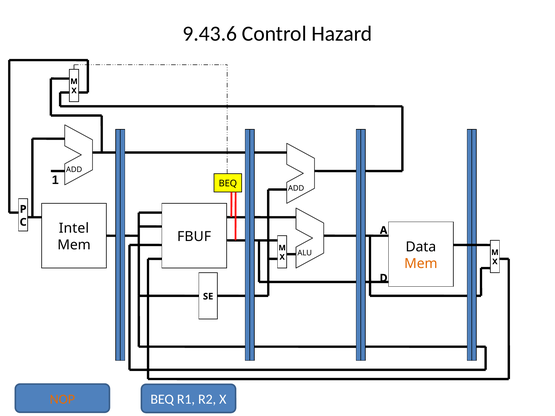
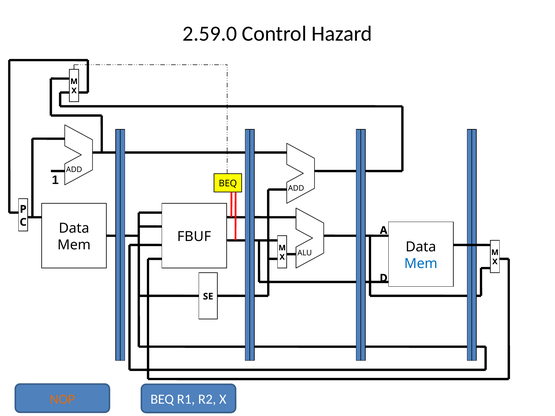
9.43.6: 9.43.6 -> 2.59.0 (210, 34)
Intel: Intel -> Data (74, 228)
Mem colour: orange -> blue (421, 264)
